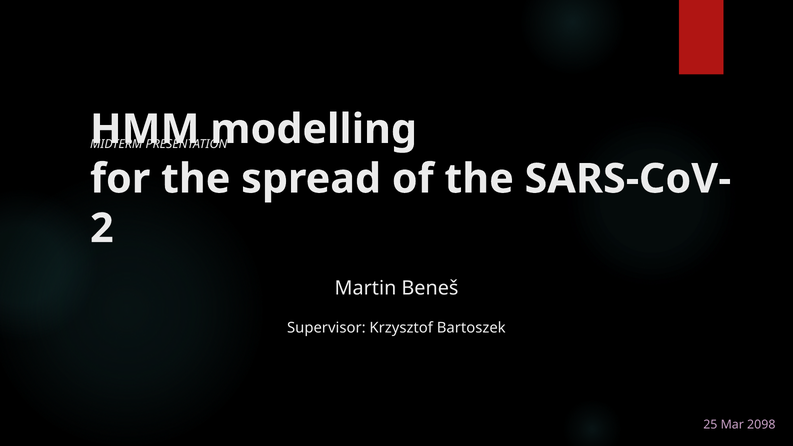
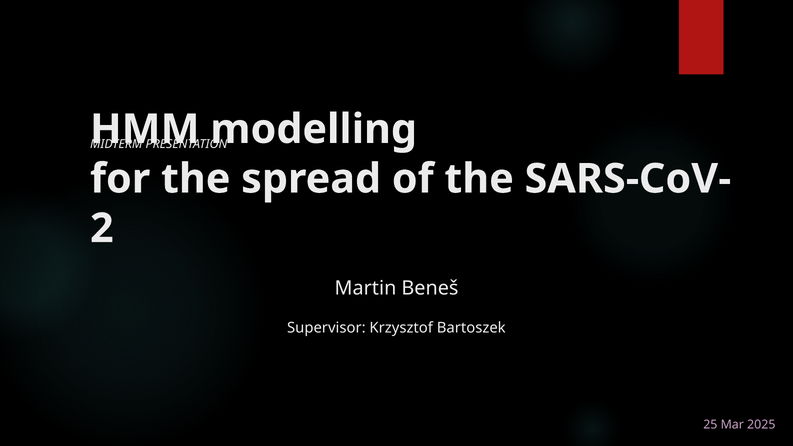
2098: 2098 -> 2025 (761, 425)
